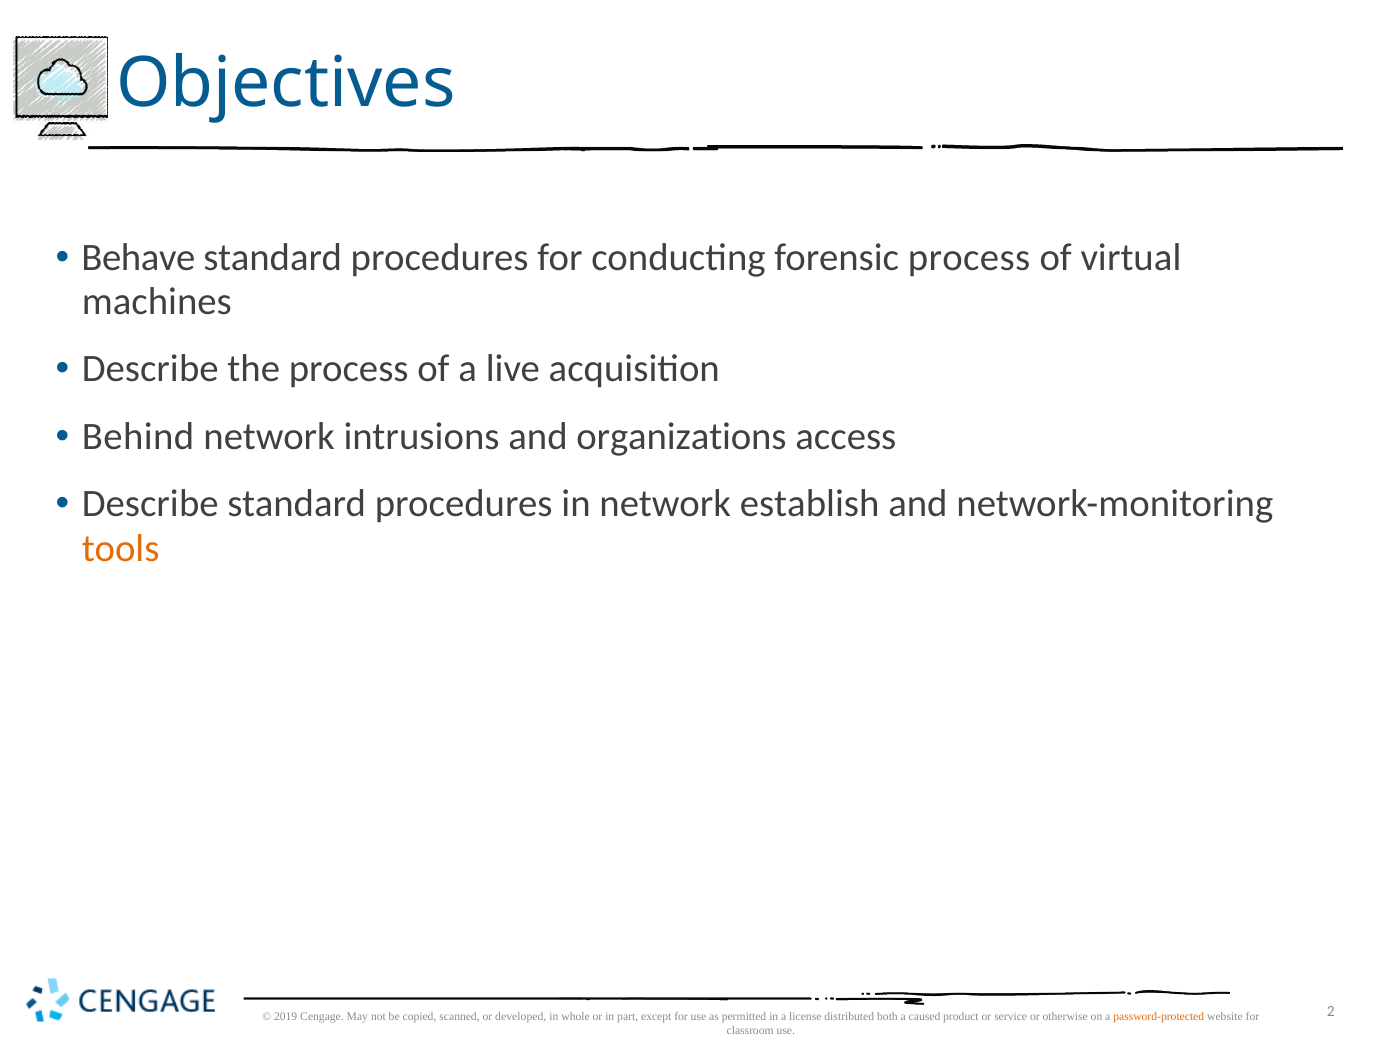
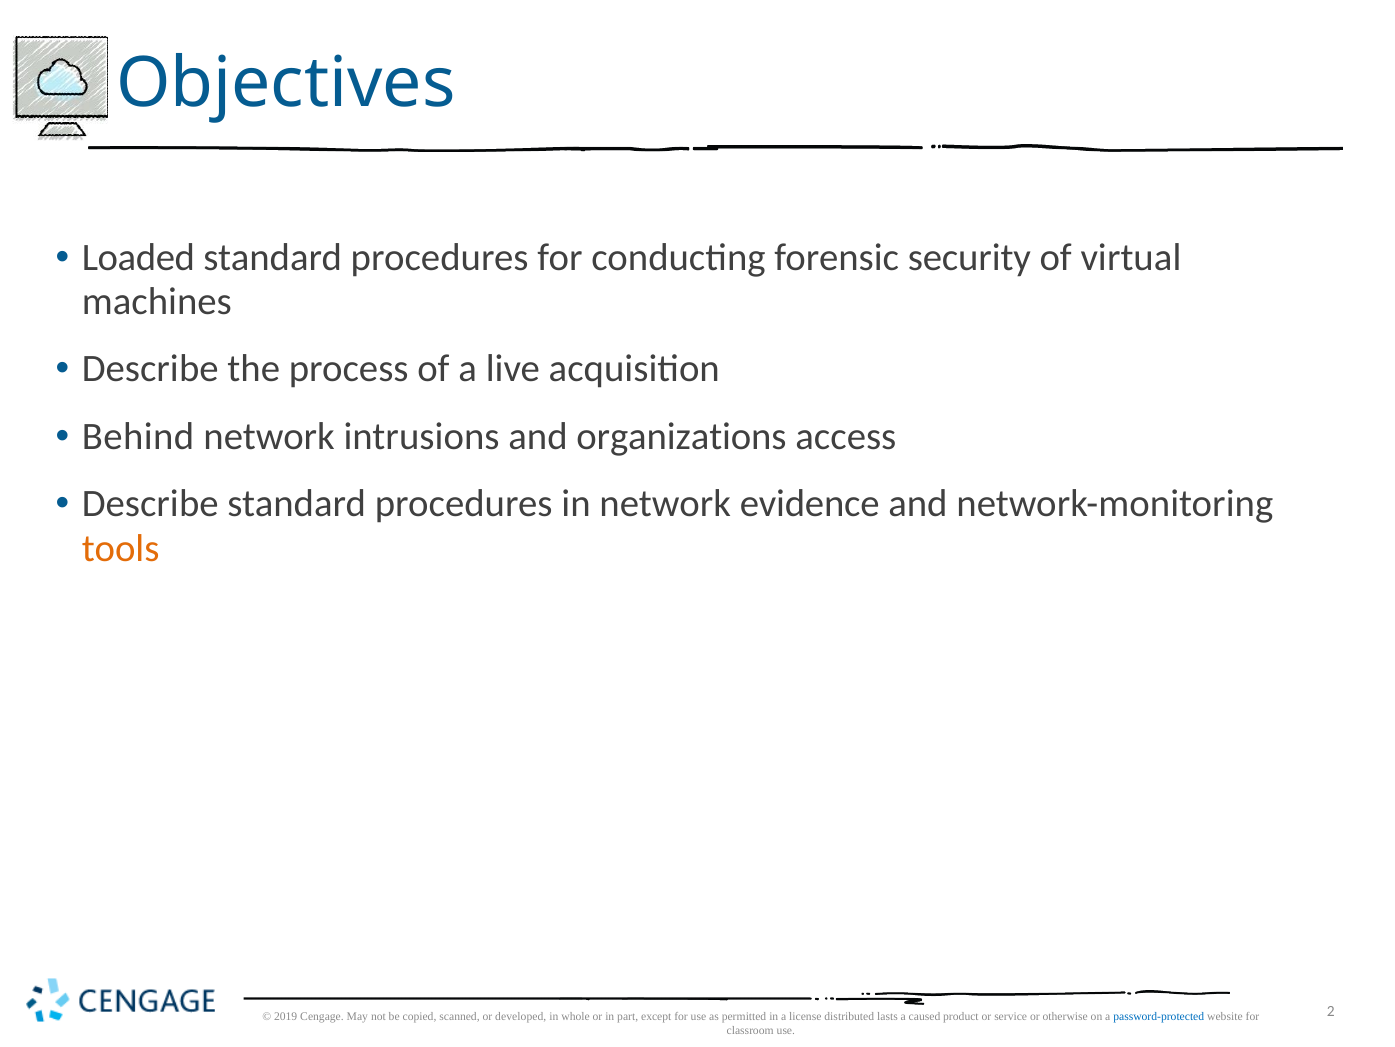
Behave: Behave -> Loaded (138, 257)
forensic process: process -> security (969, 257)
establish: establish -> evidence (810, 504)
both: both -> lasts (887, 1016)
password-protected colour: orange -> blue (1159, 1016)
